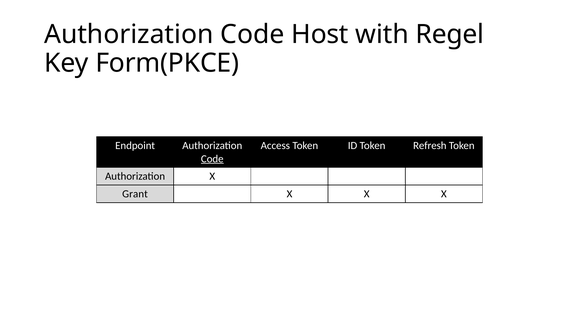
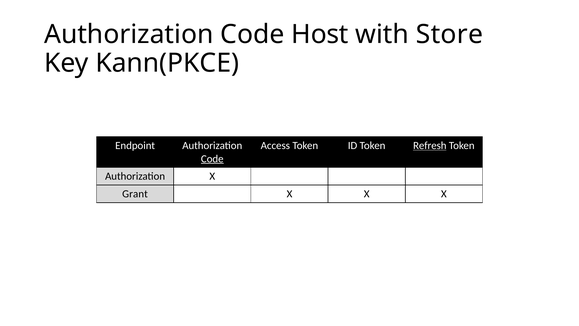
Regel: Regel -> Store (450, 34)
Form(PKCE: Form(PKCE -> Kann(PKCE (167, 63)
Refresh underline: none -> present (430, 145)
